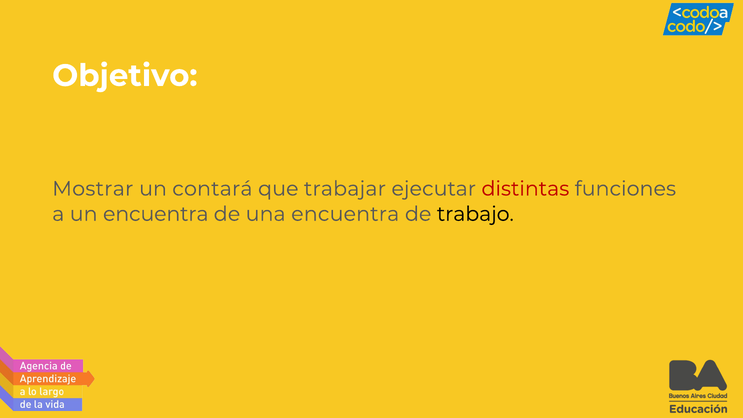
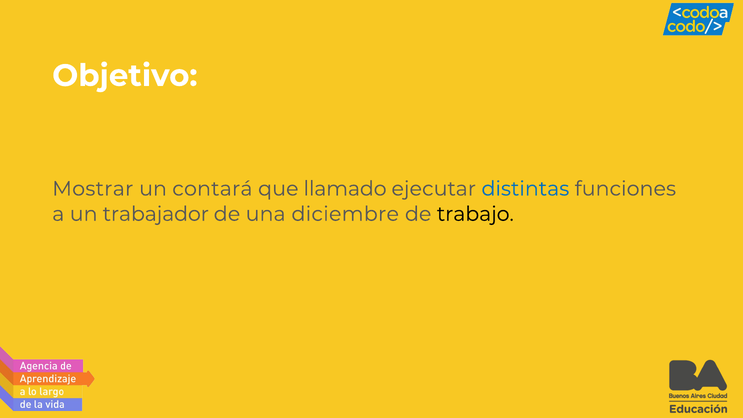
trabajar: trabajar -> llamado (345, 189)
distintas colour: red -> blue (525, 189)
un encuentra: encuentra -> trabajador (156, 214)
una encuentra: encuentra -> diciembre (345, 214)
